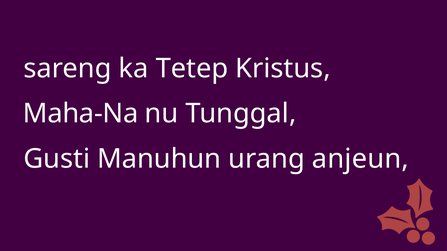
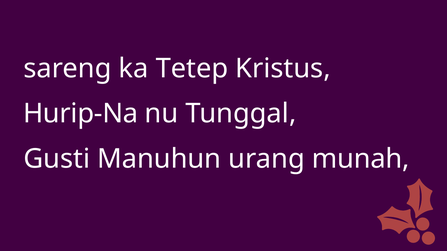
Maha-Na: Maha-Na -> Hurip-Na (81, 114)
anjeun: anjeun -> munah (361, 159)
